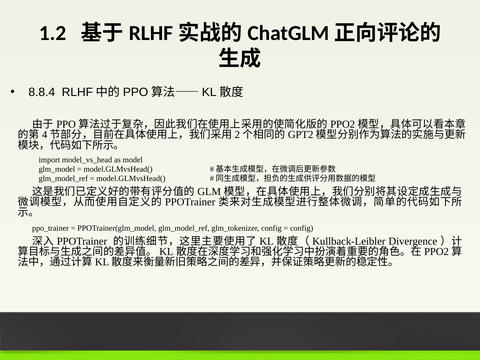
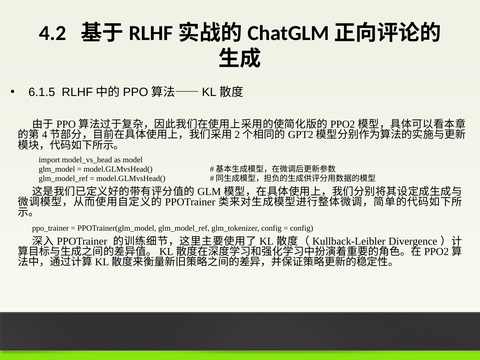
1.2: 1.2 -> 4.2 (53, 33)
8.8.4: 8.8.4 -> 6.1.5 (42, 92)
